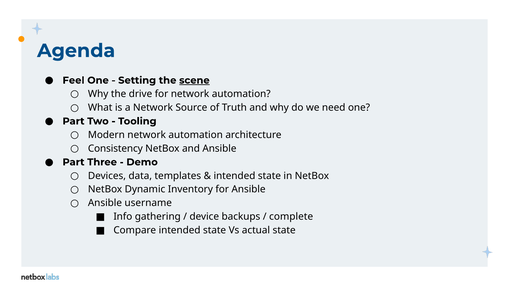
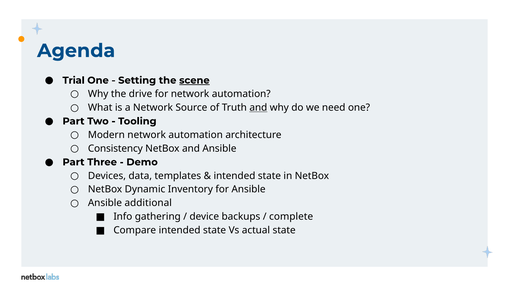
Feel: Feel -> Trial (74, 80)
and underline: none -> present (258, 108)
username: username -> additional (148, 203)
